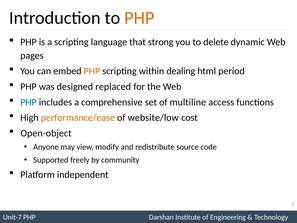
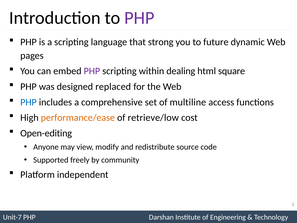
PHP colour: orange -> purple (139, 18)
delete: delete -> future (216, 42)
PHP colour: orange -> purple (92, 71)
period: period -> square (232, 71)
website/low: website/low -> retrieve/low (153, 118)
Open-object: Open-object -> Open-editing (46, 133)
